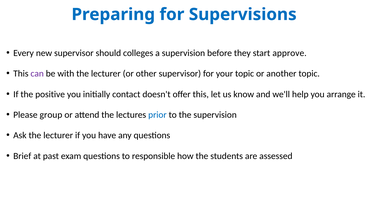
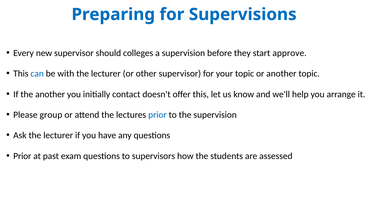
can colour: purple -> blue (37, 74)
the positive: positive -> another (50, 94)
Brief: Brief -> Prior (22, 156)
responsible: responsible -> supervisors (153, 156)
